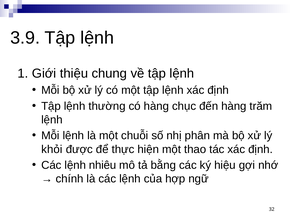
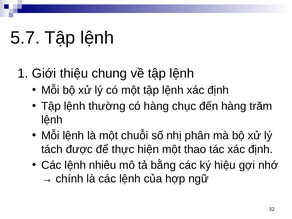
3.9: 3.9 -> 5.7 (25, 38)
khỏi: khỏi -> tách (52, 149)
